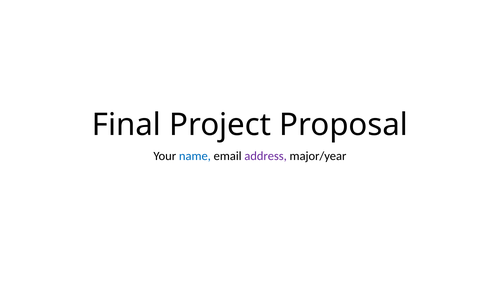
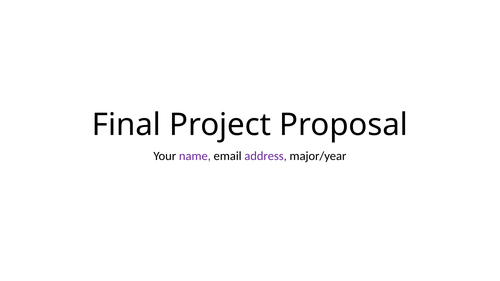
name colour: blue -> purple (195, 156)
